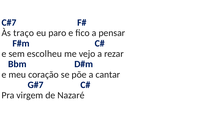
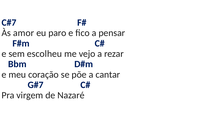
traço: traço -> amor (24, 33)
